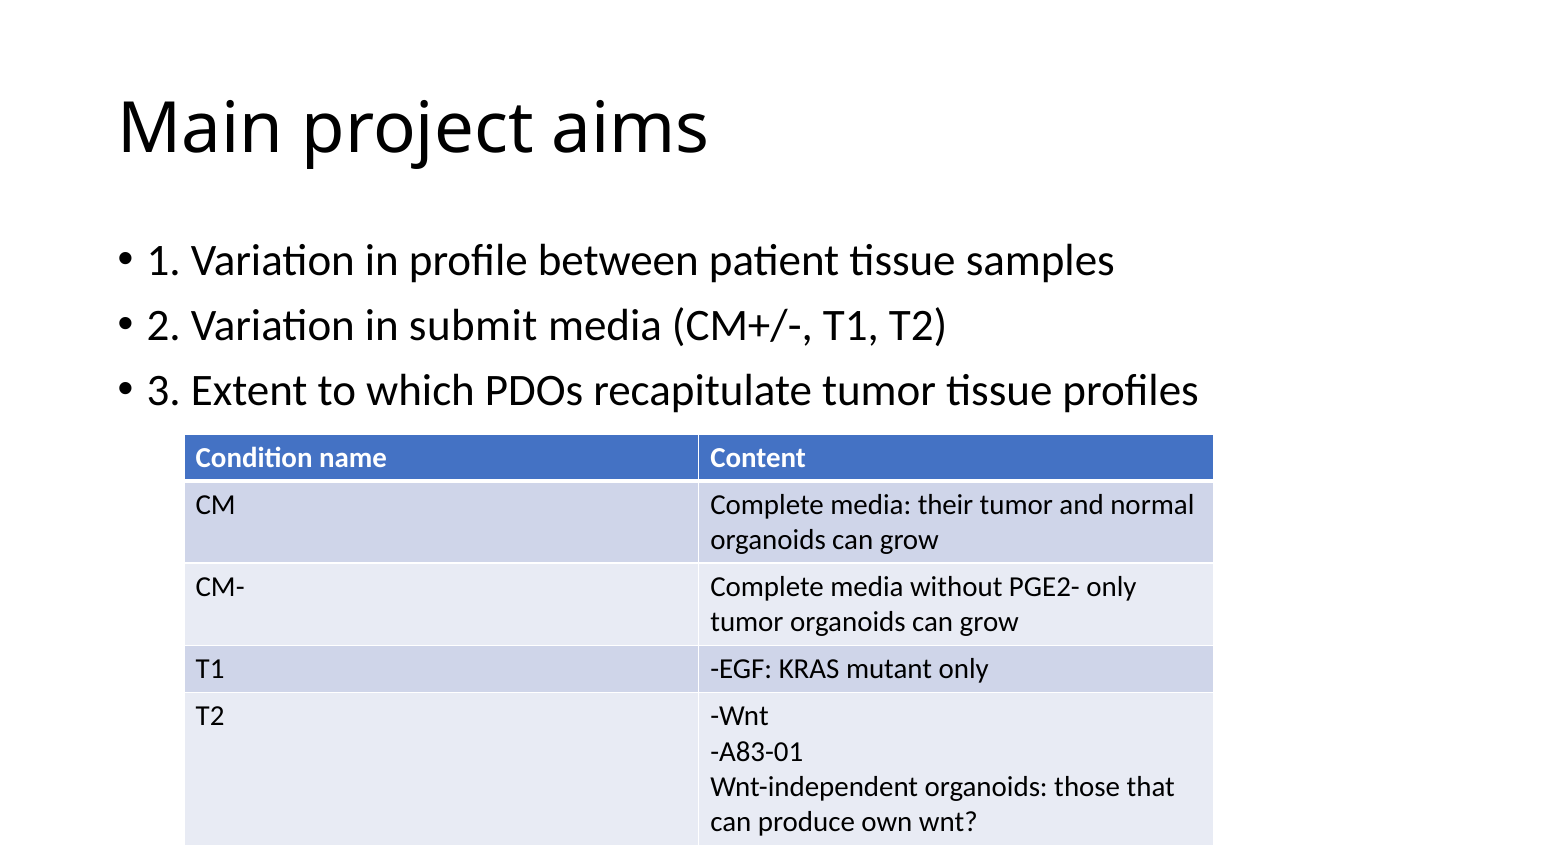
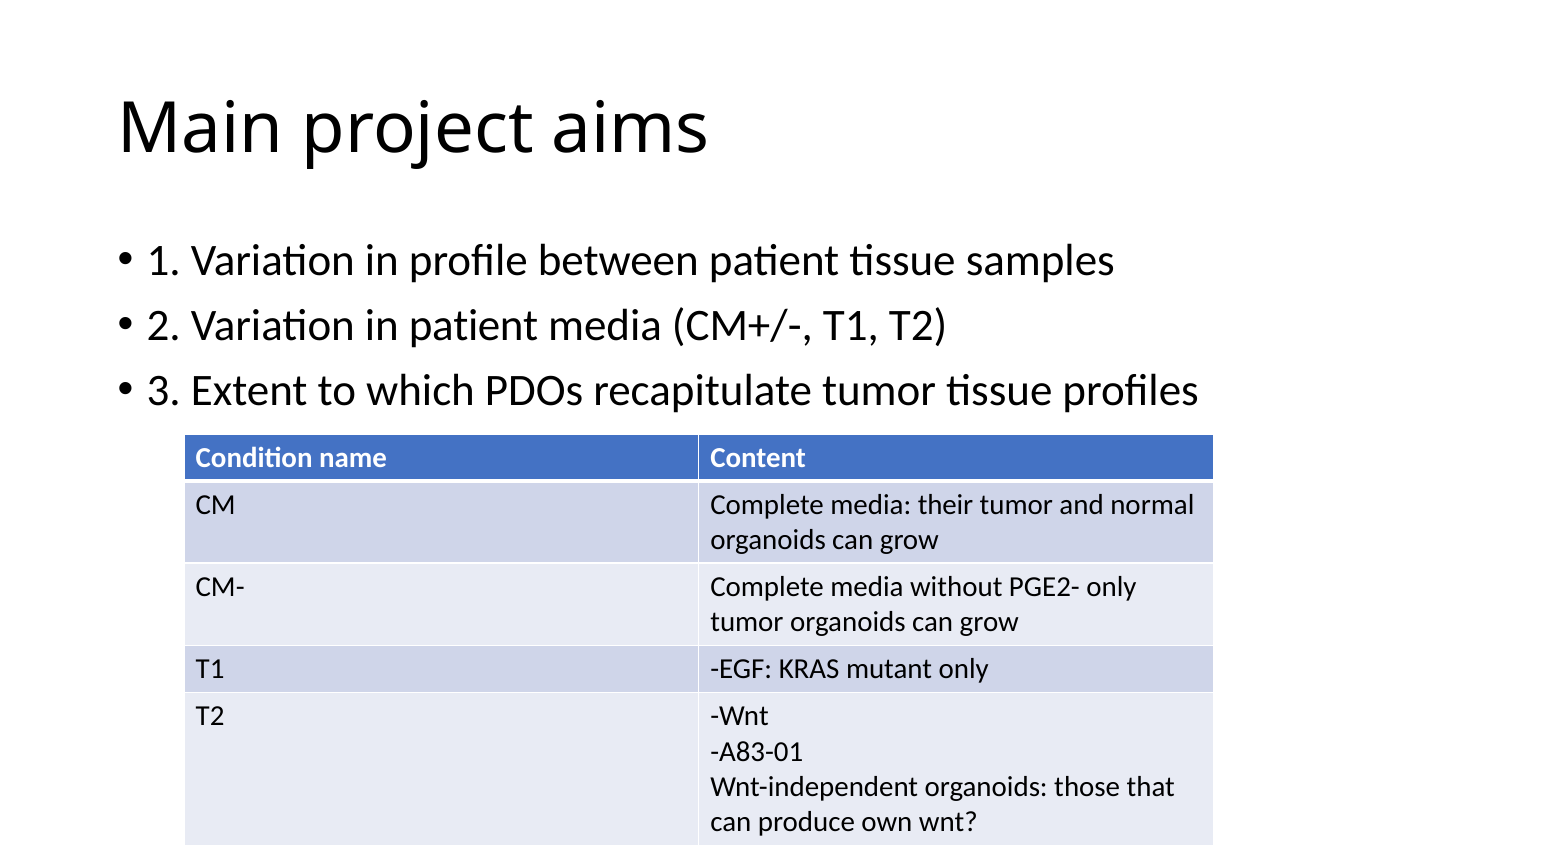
in submit: submit -> patient (474, 326)
